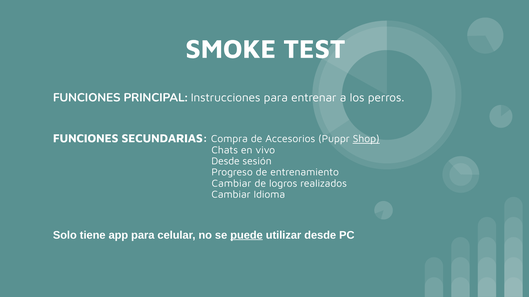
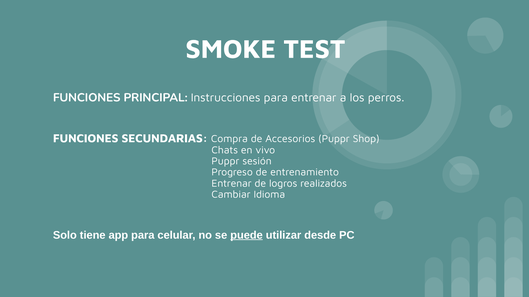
Shop underline: present -> none (366, 139)
Desde: Desde -> Puppr (225, 161)
Cambiar: Cambiar -> Entrenar (232, 184)
